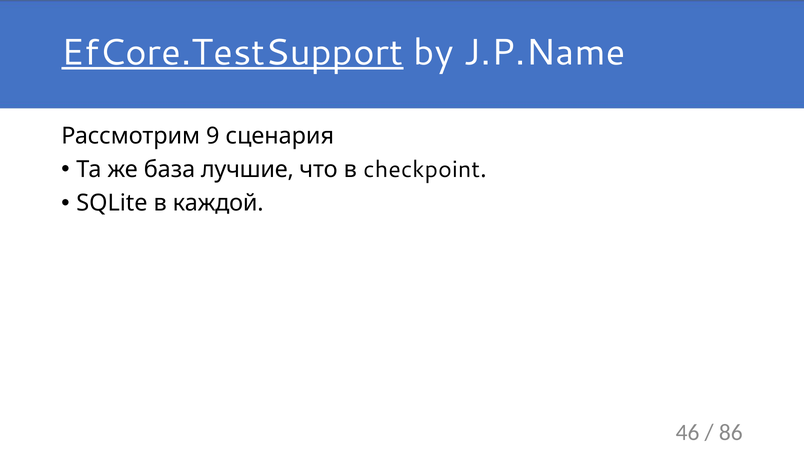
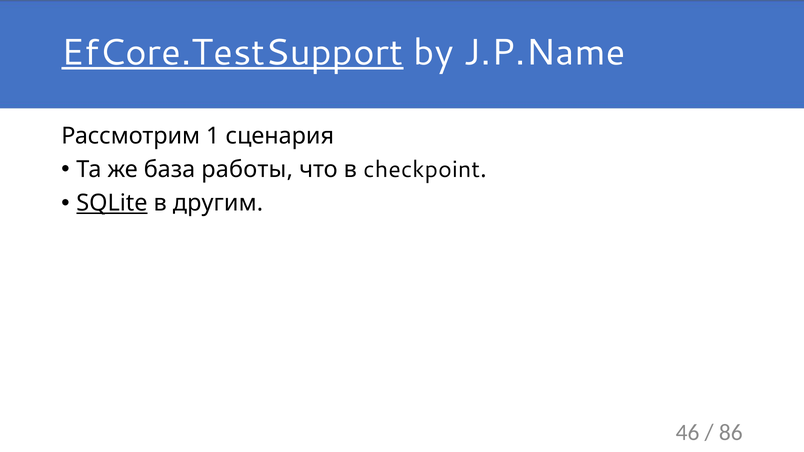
9: 9 -> 1 (213, 136)
лучшие: лучшие -> работы (247, 170)
SQLite underline: none -> present (112, 203)
каждой: каждой -> другим (218, 203)
